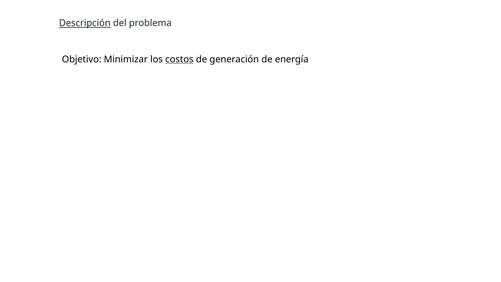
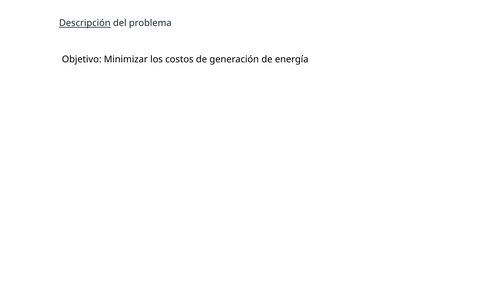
costos underline: present -> none (179, 59)
